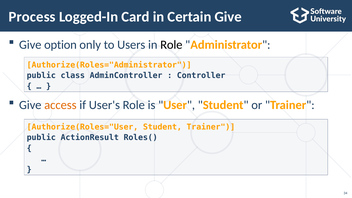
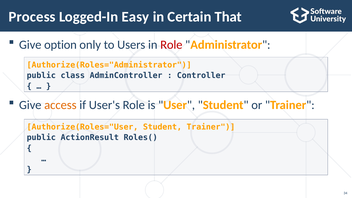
Card: Card -> Easy (135, 17)
Certain Give: Give -> That (228, 17)
Role colour: black -> red (171, 45)
